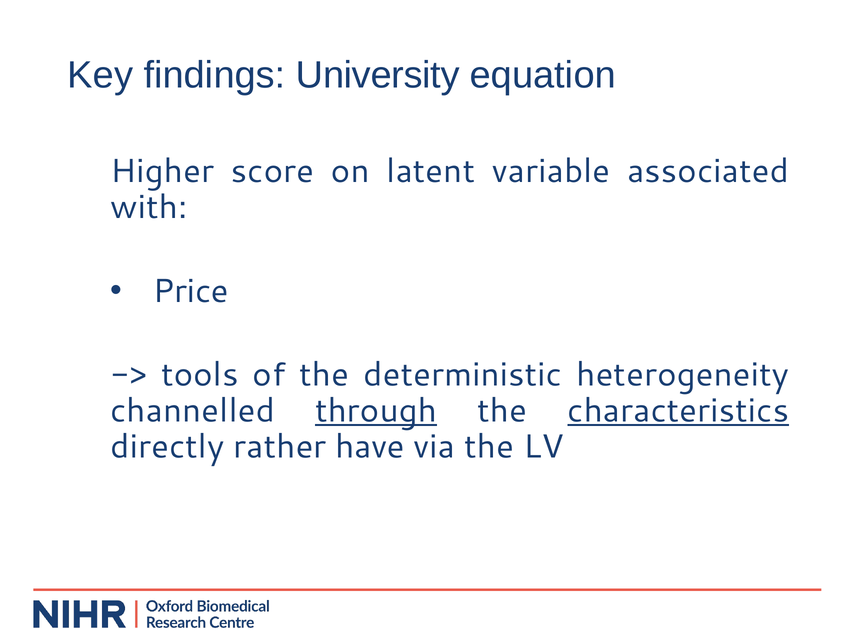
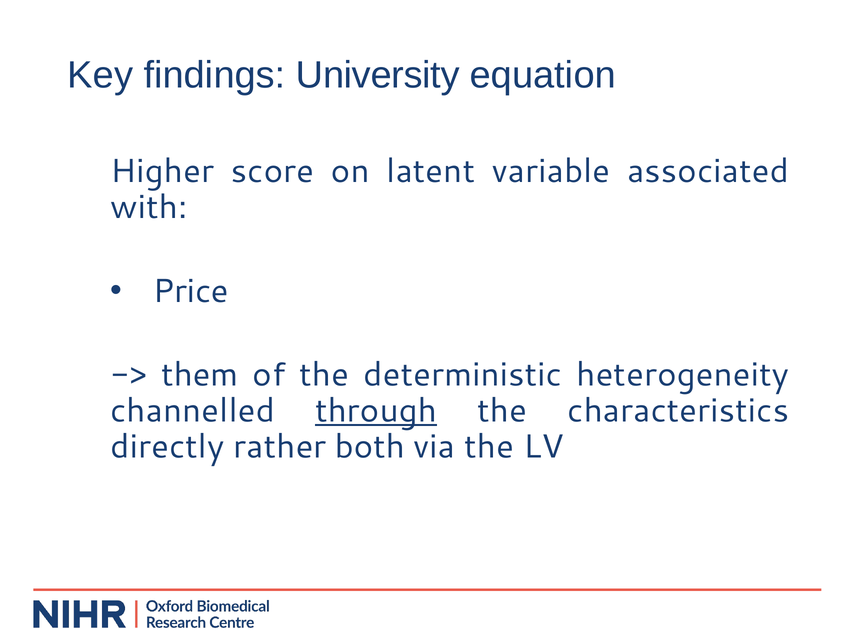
tools: tools -> them (200, 375)
characteristics underline: present -> none (678, 411)
have: have -> both (370, 447)
